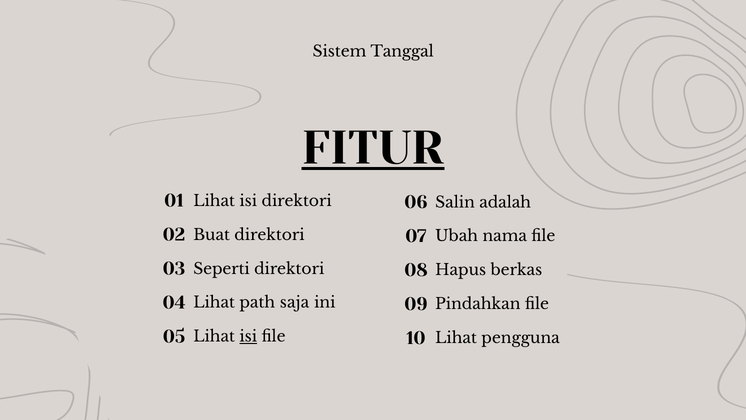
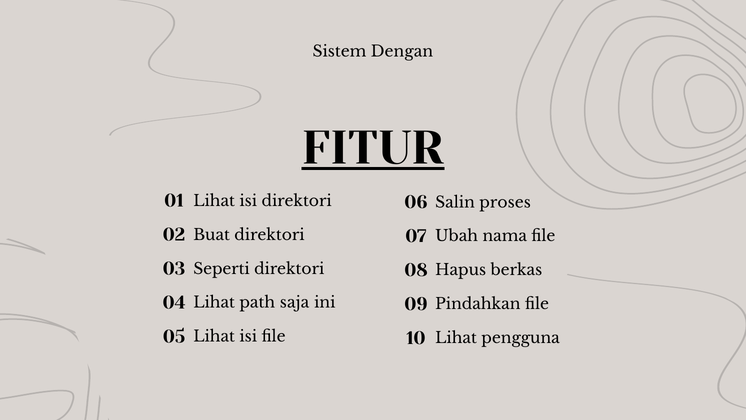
Tanggal: Tanggal -> Dengan (402, 52)
adalah: adalah -> proses (505, 202)
isi underline: present -> none (248, 337)
